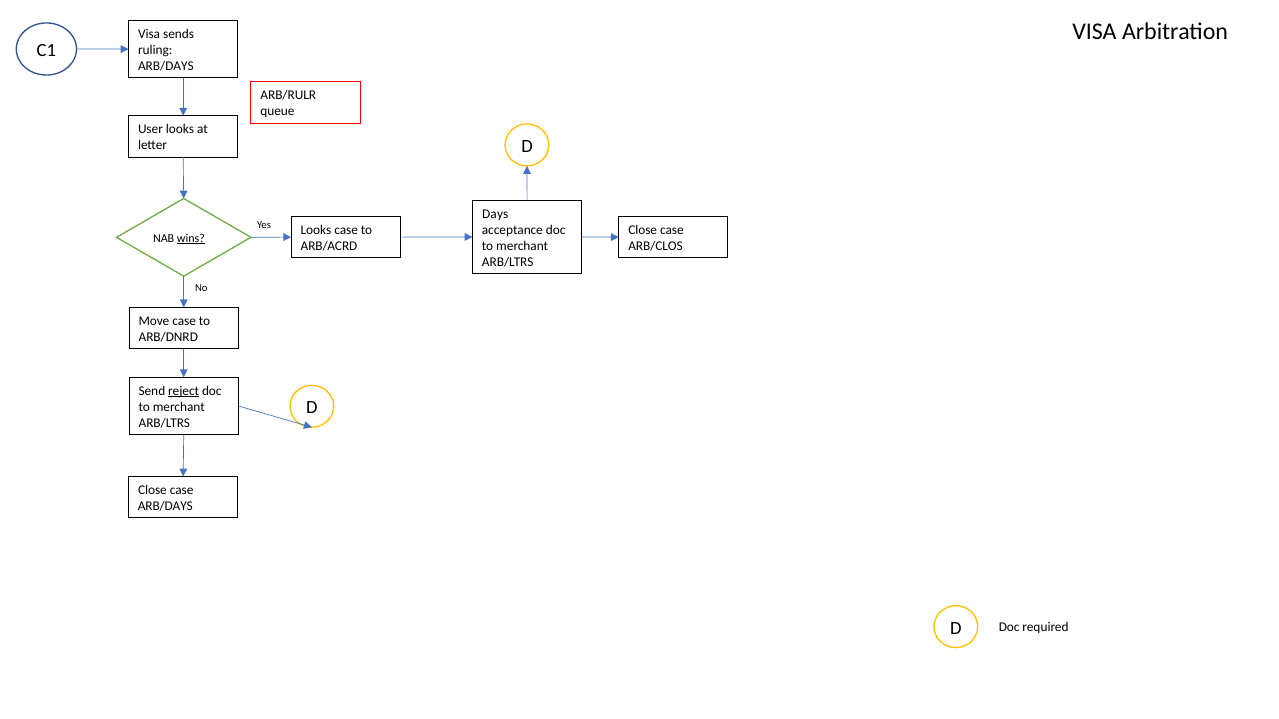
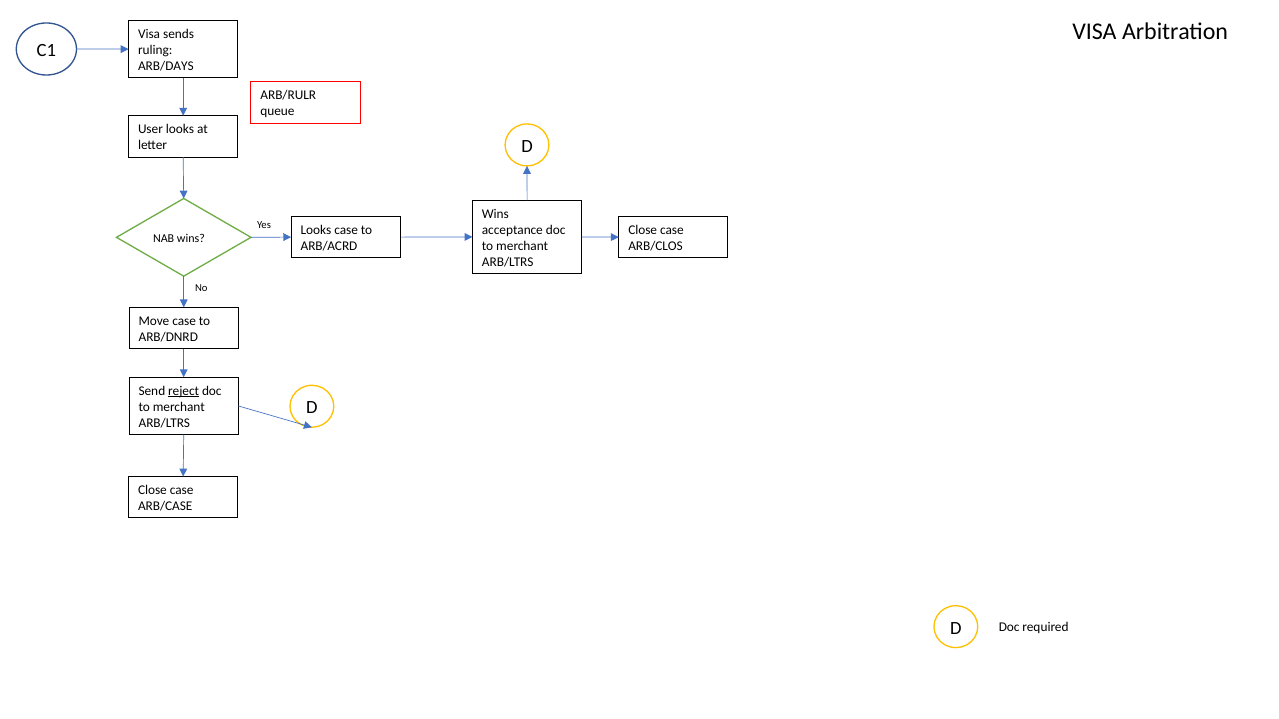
Days: Days -> Wins (495, 214)
wins underline: present -> none (191, 238)
ARB/DAYS: ARB/DAYS -> ARB/CASE (165, 506)
